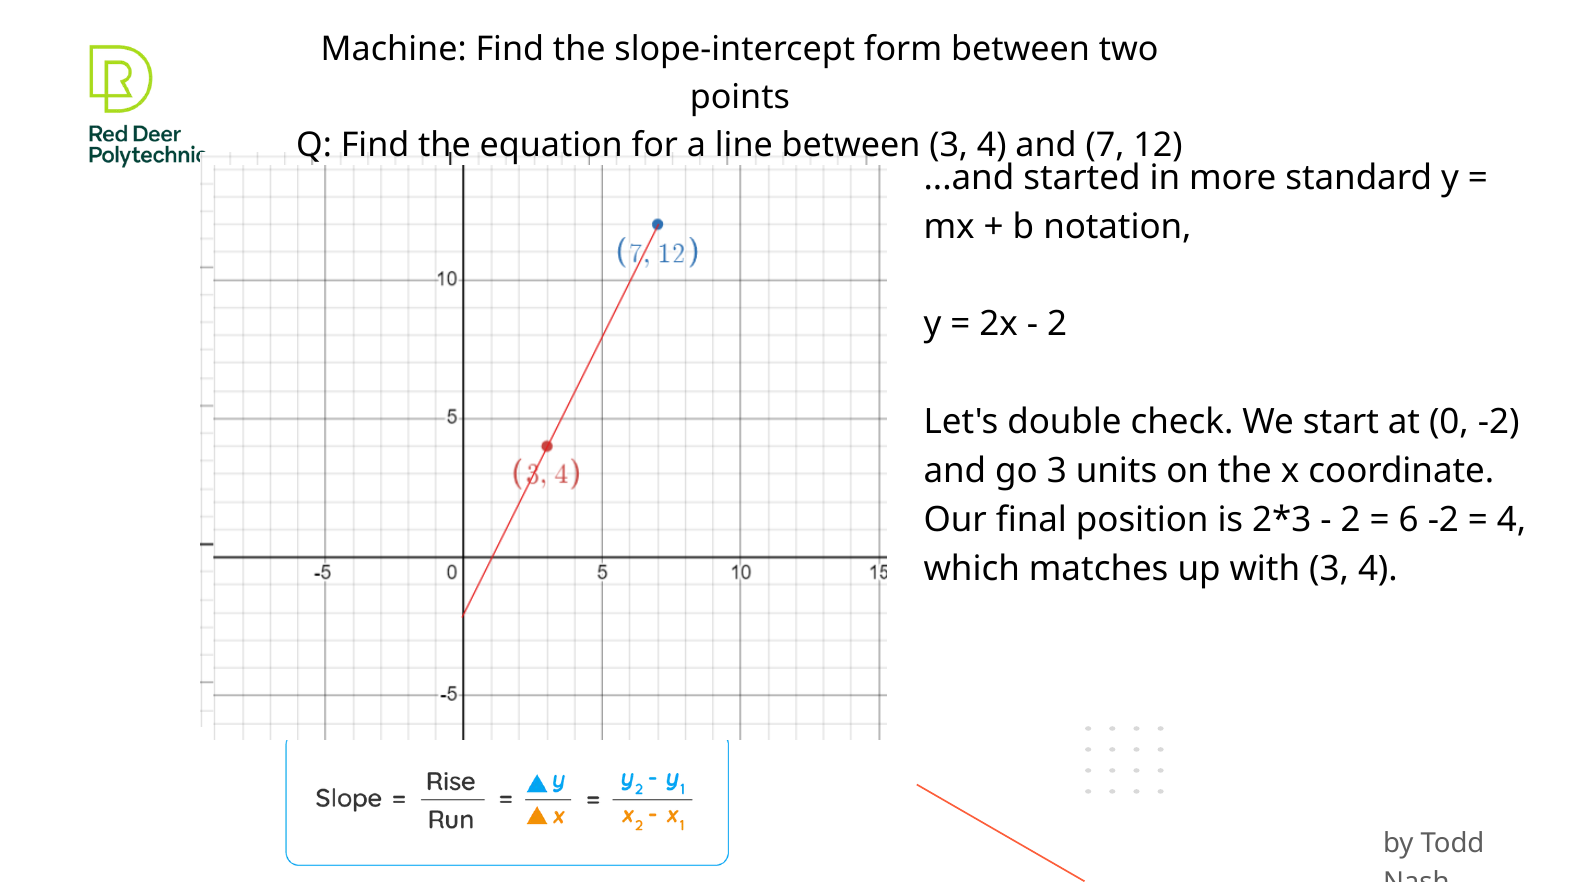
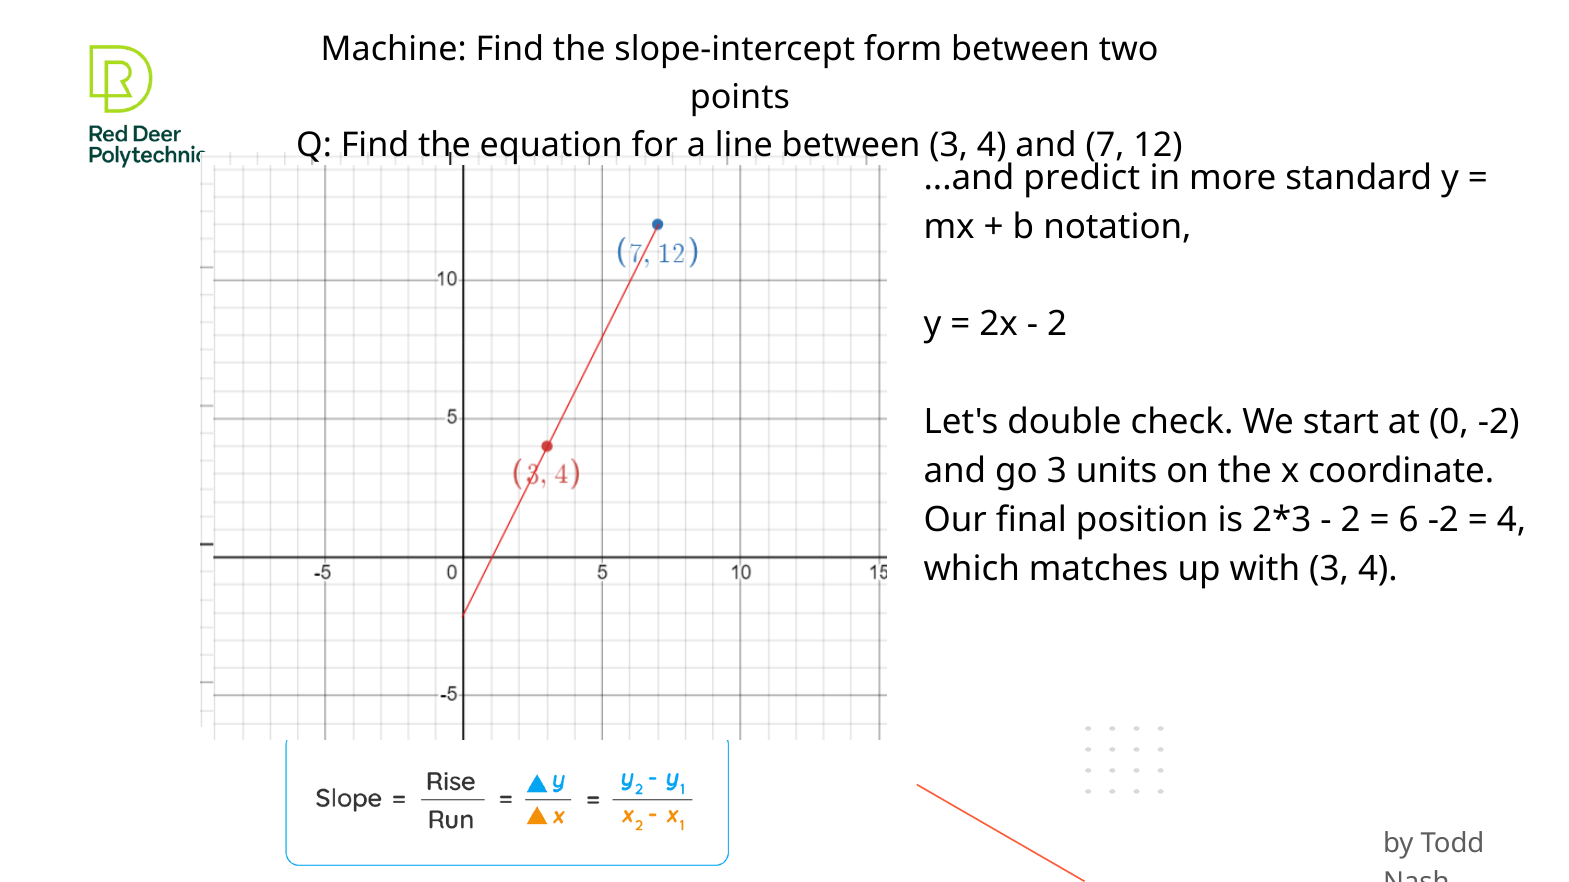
started: started -> predict (1082, 178)
